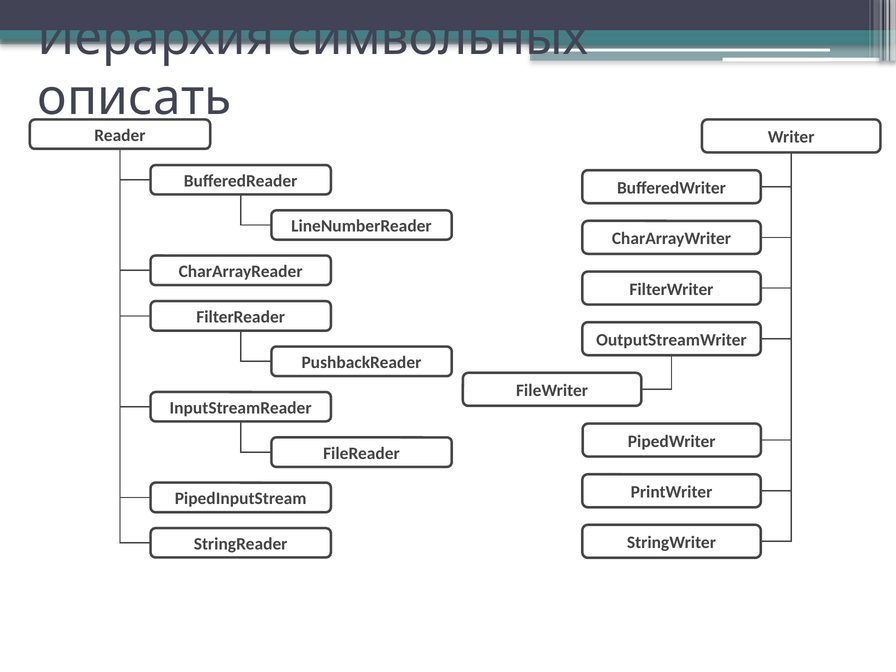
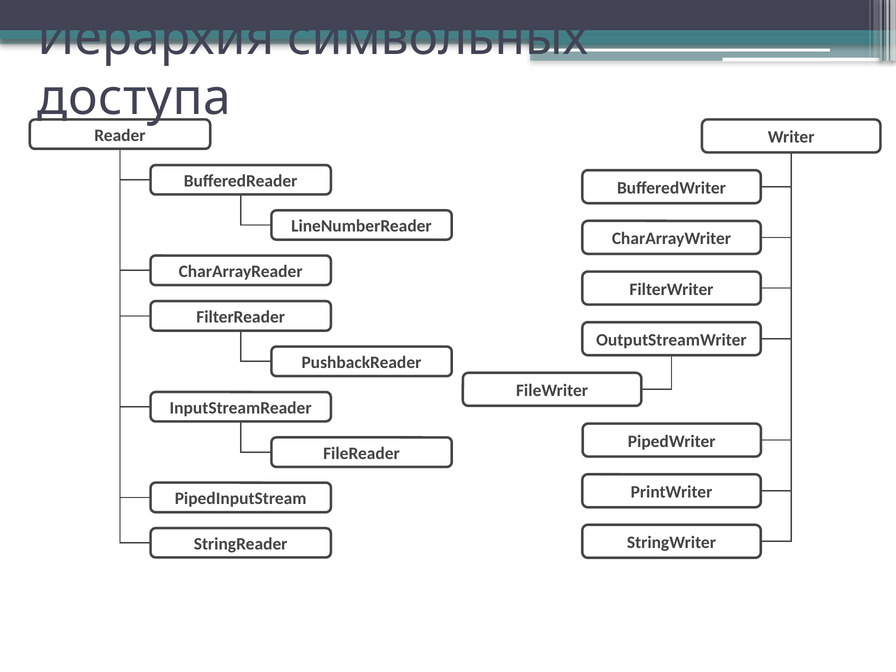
описать: описать -> доступа (134, 98)
